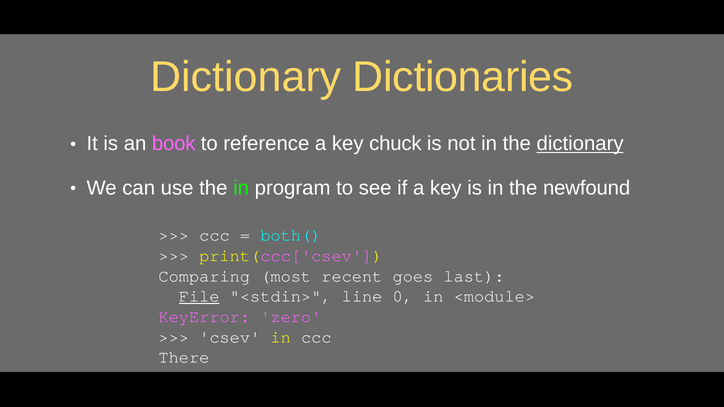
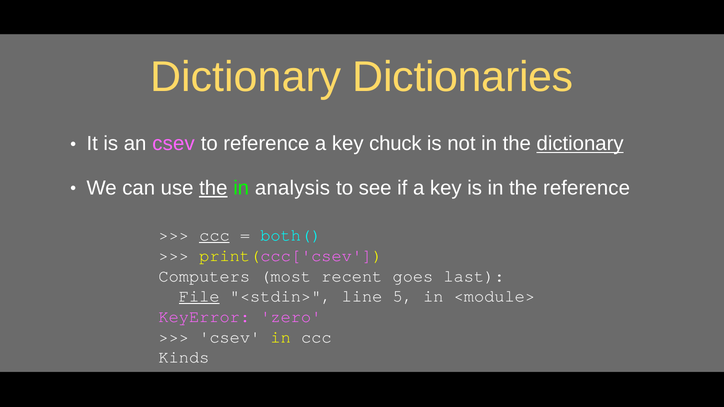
an book: book -> csev (174, 144)
the underline: none -> present (213, 188)
program: program -> analysis (292, 188)
the newfound: newfound -> reference (586, 188)
ccc underline: none -> present (214, 235)
Comparing: Comparing -> Computers (204, 276)
0: 0 -> 5 (403, 297)
There: There -> Kinds (184, 358)
